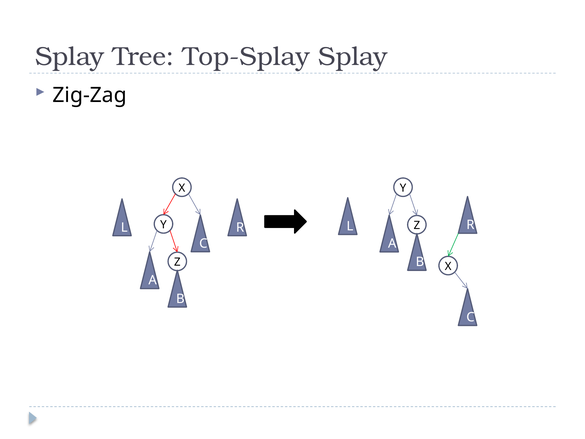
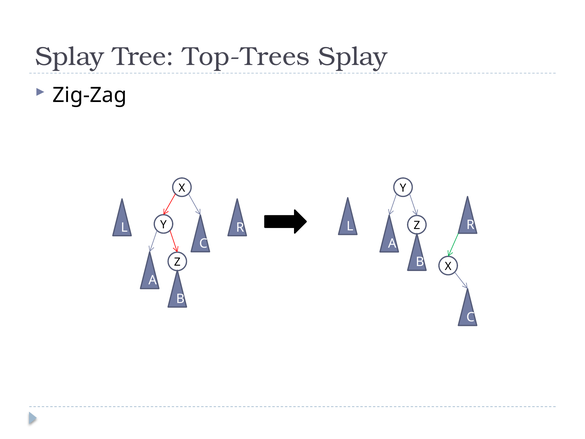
Top-Splay: Top-Splay -> Top-Trees (246, 56)
